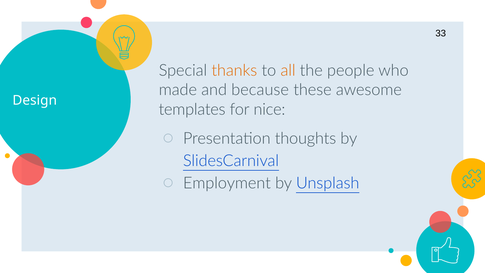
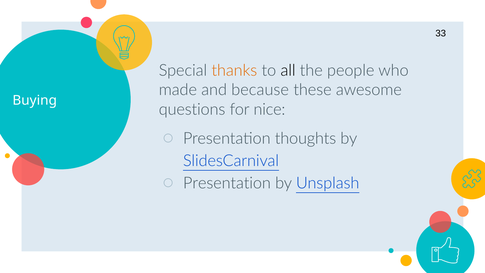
all colour: orange -> black (288, 71)
Design: Design -> Buying (35, 100)
templates: templates -> questions (192, 109)
Employment: Employment -> Presentation (227, 183)
